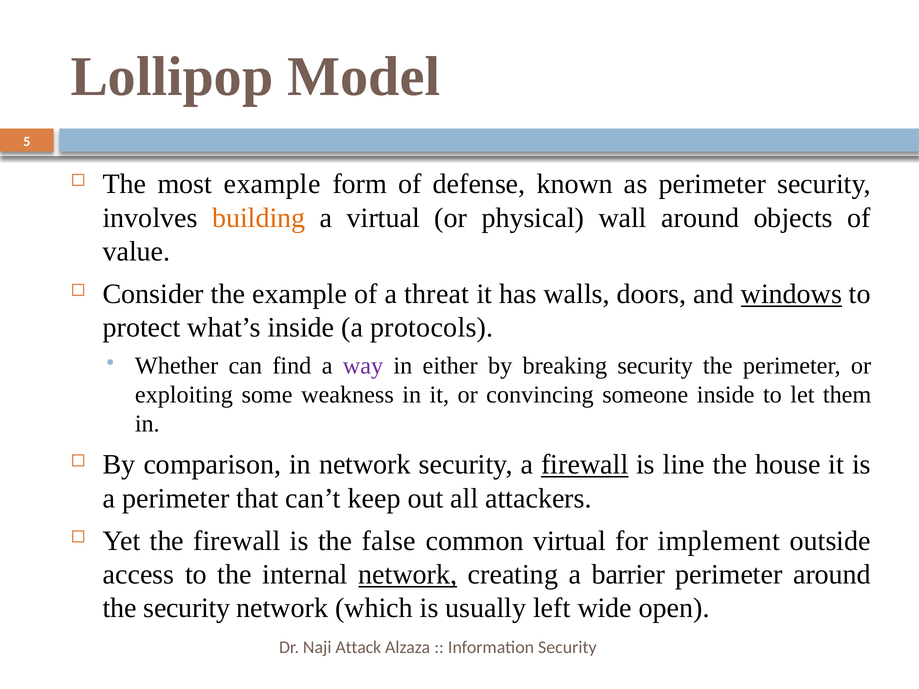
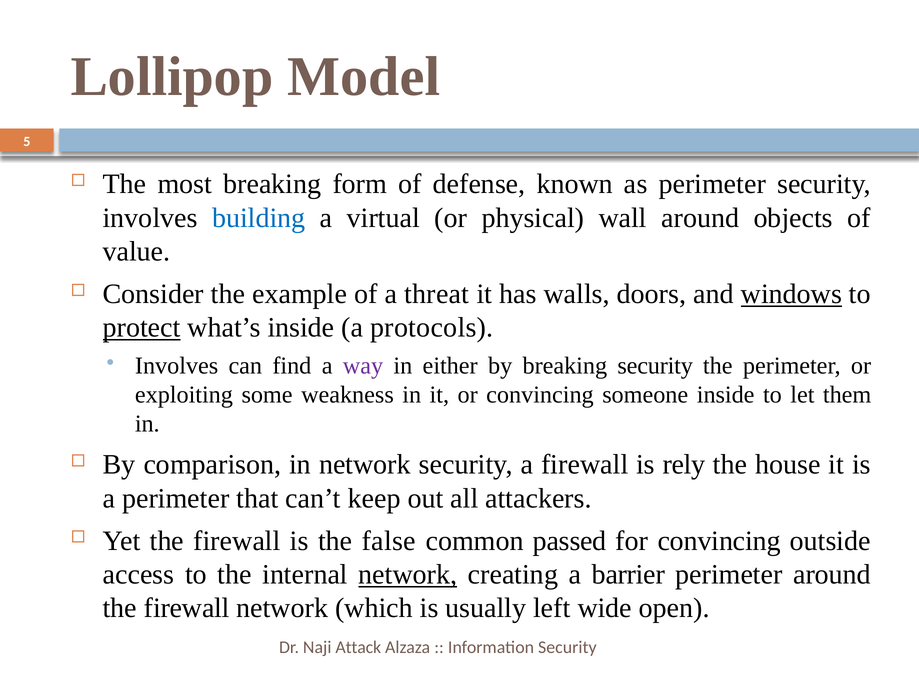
most example: example -> breaking (272, 184)
building colour: orange -> blue (259, 218)
protect underline: none -> present (142, 328)
Whether: Whether -> Involves (177, 366)
firewall underline: present -> none (585, 465)
line: line -> rely (684, 465)
common virtual: virtual -> passed (570, 541)
for implement: implement -> convincing (719, 541)
security: security -> firewall (187, 608)
